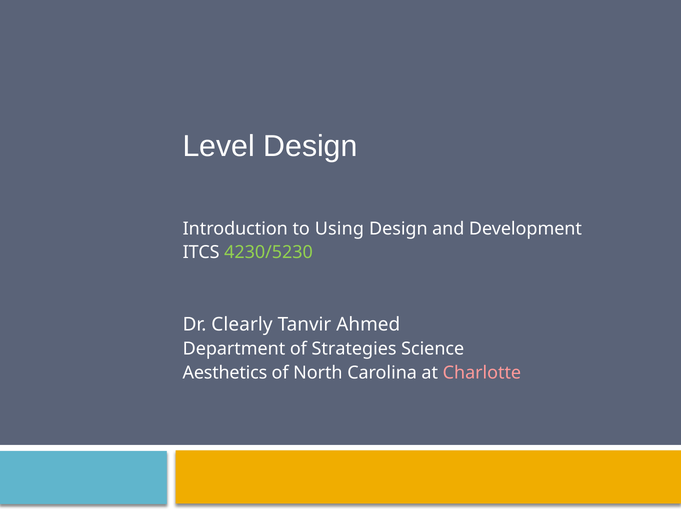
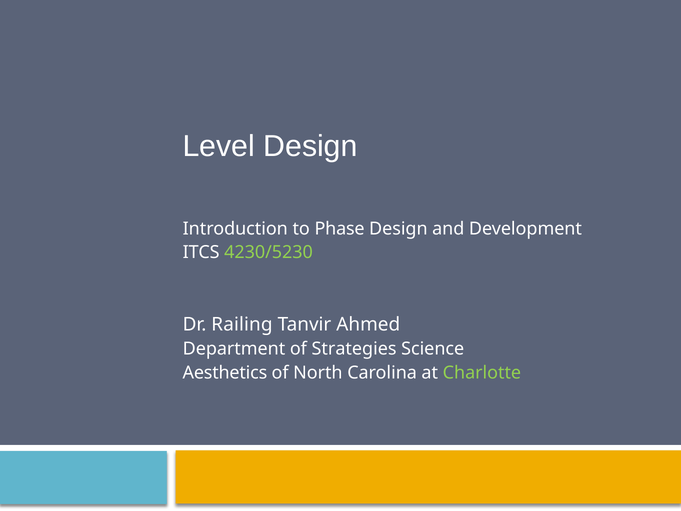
Using: Using -> Phase (340, 229)
Clearly: Clearly -> Railing (242, 324)
Charlotte colour: pink -> light green (482, 373)
